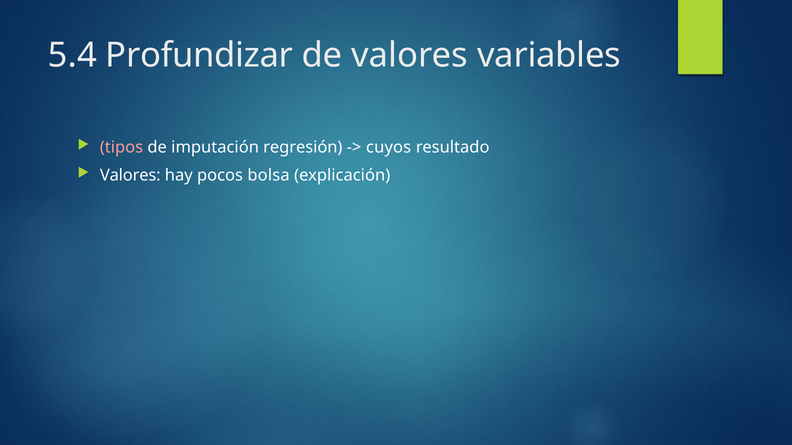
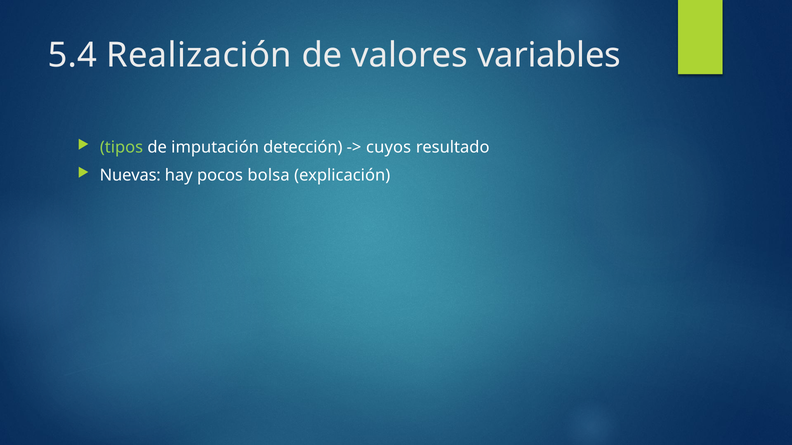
Profundizar: Profundizar -> Realización (199, 56)
tipos colour: pink -> light green (122, 147)
regresión: regresión -> detección (303, 147)
Valores: Valores -> Nuevas (130, 175)
